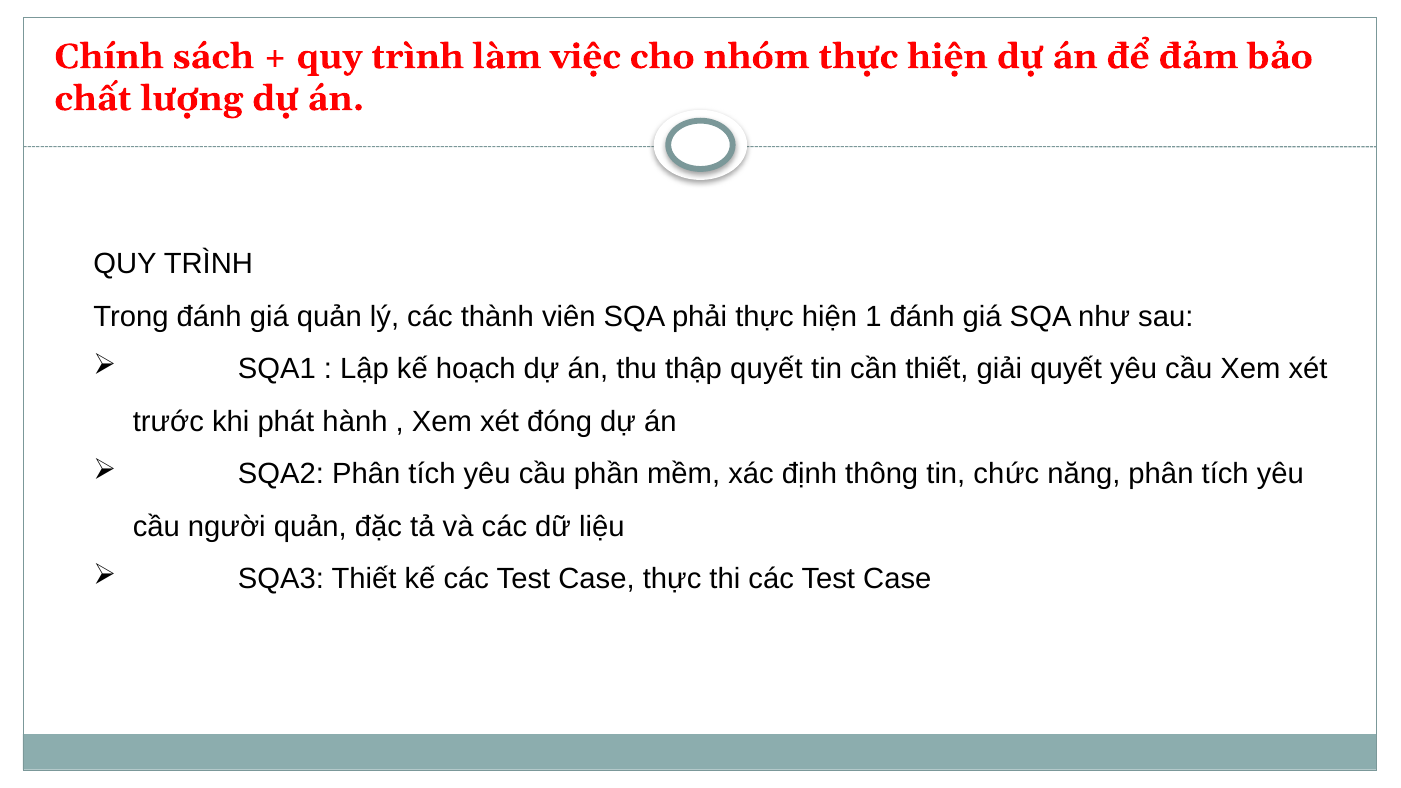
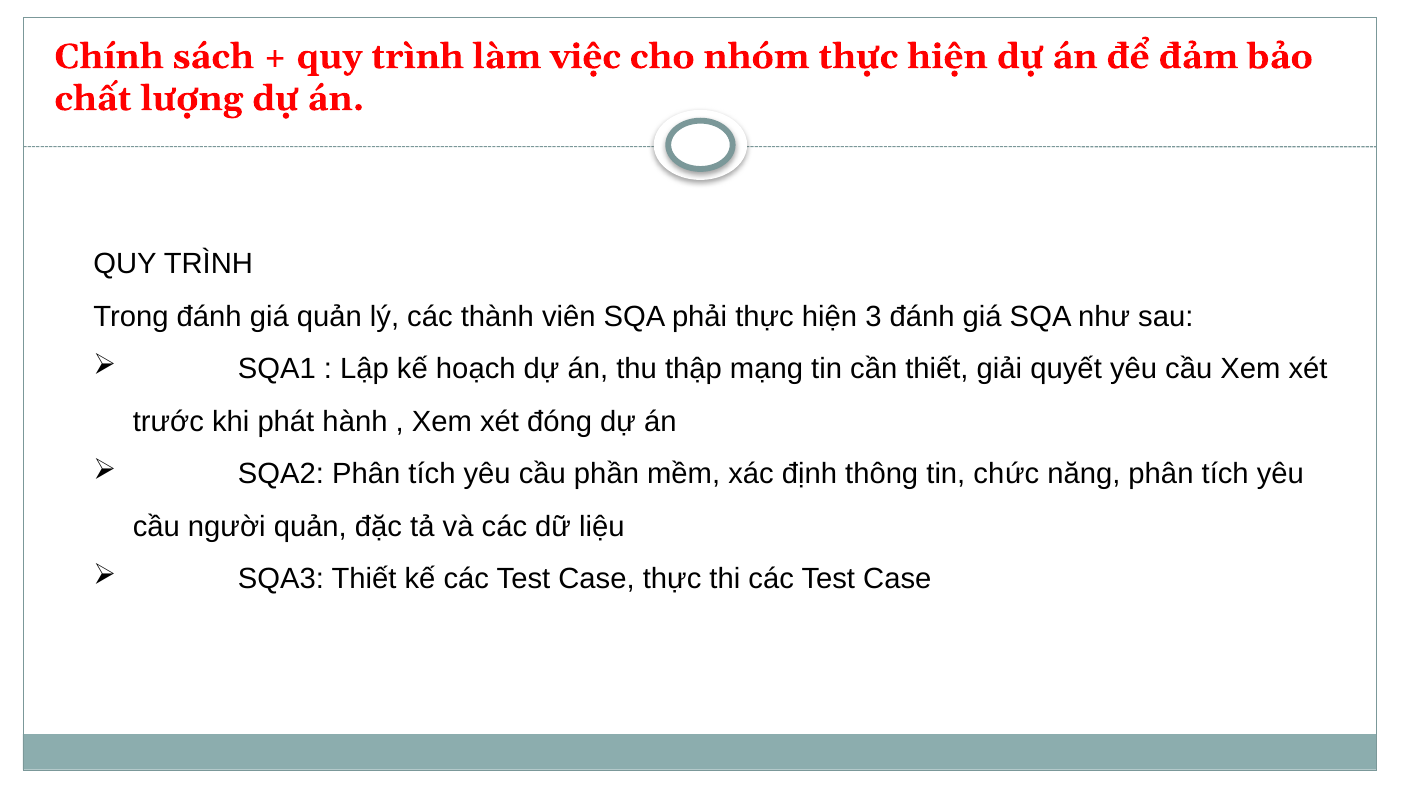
1: 1 -> 3 (873, 317)
thập quyết: quyết -> mạng (767, 369)
